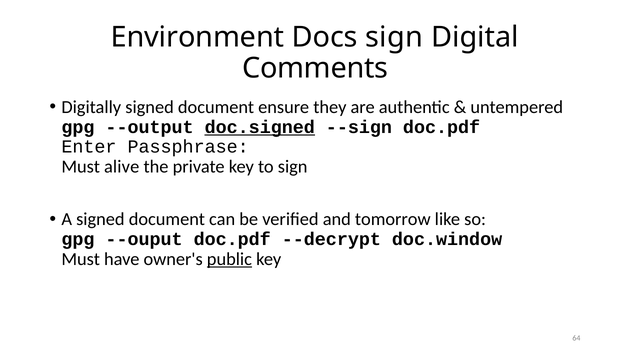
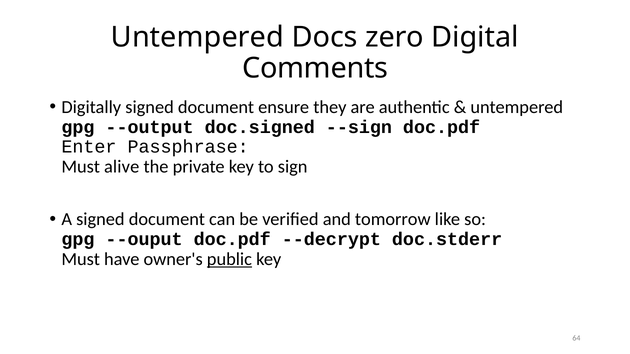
Environment: Environment -> Untempered (197, 37)
Docs sign: sign -> zero (394, 37)
doc.signed underline: present -> none (260, 127)
doc.window: doc.window -> doc.stderr (447, 239)
